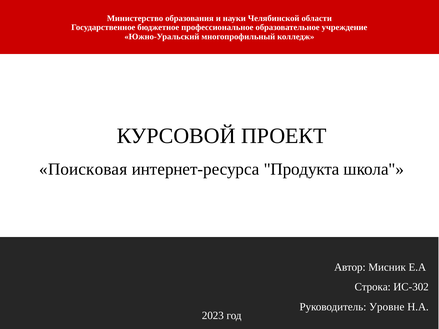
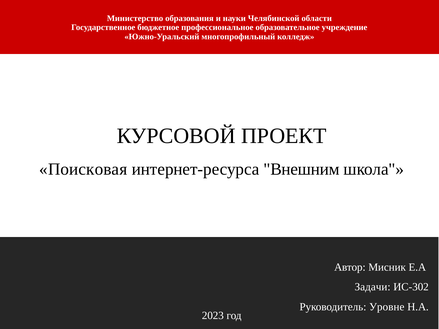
Продукта: Продукта -> Внешним (302, 169)
Строка: Строка -> Задачи (373, 287)
